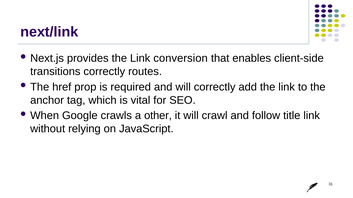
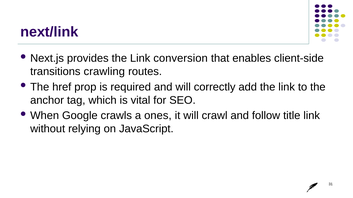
transitions correctly: correctly -> crawling (104, 72)
other: other -> ones (158, 116)
